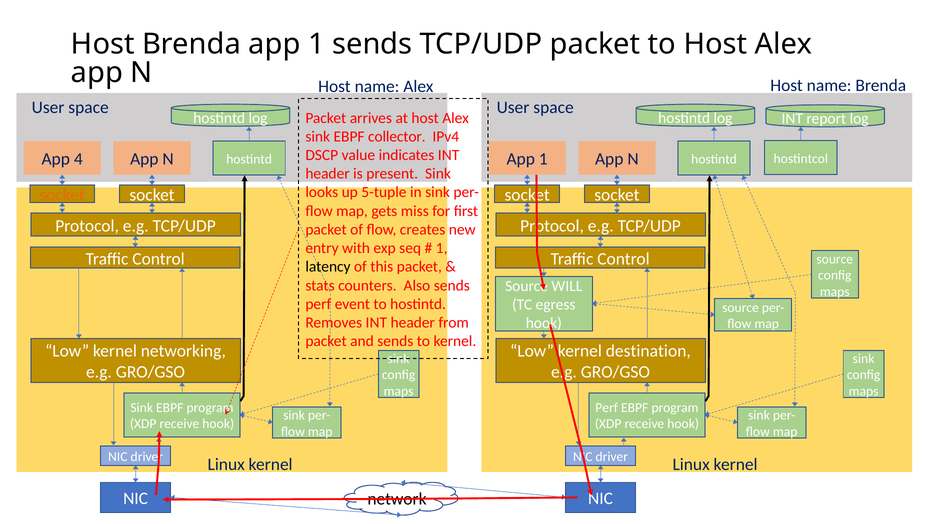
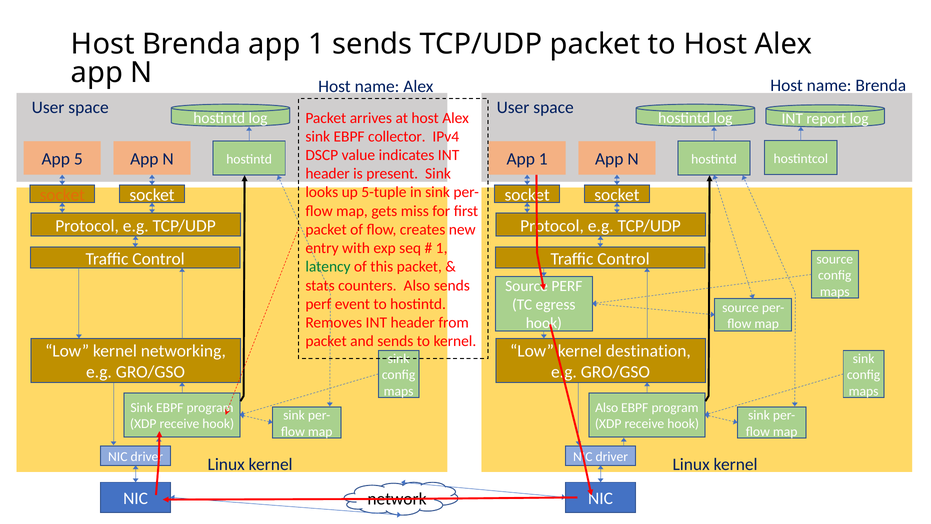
4: 4 -> 5 (78, 159)
latency colour: black -> green (328, 267)
Source WILL: WILL -> PERF (567, 286)
Perf: Perf -> Also (607, 407)
